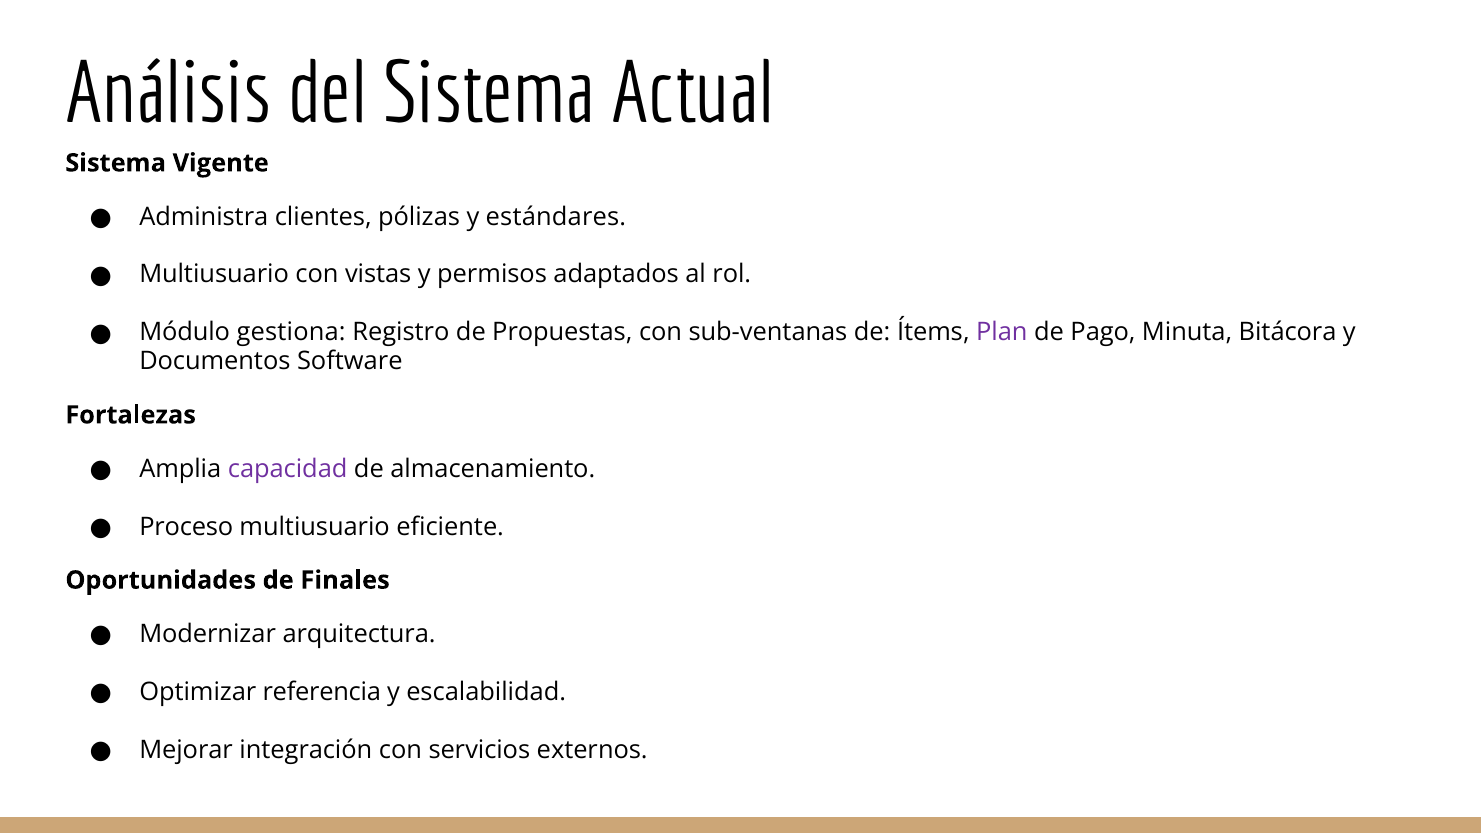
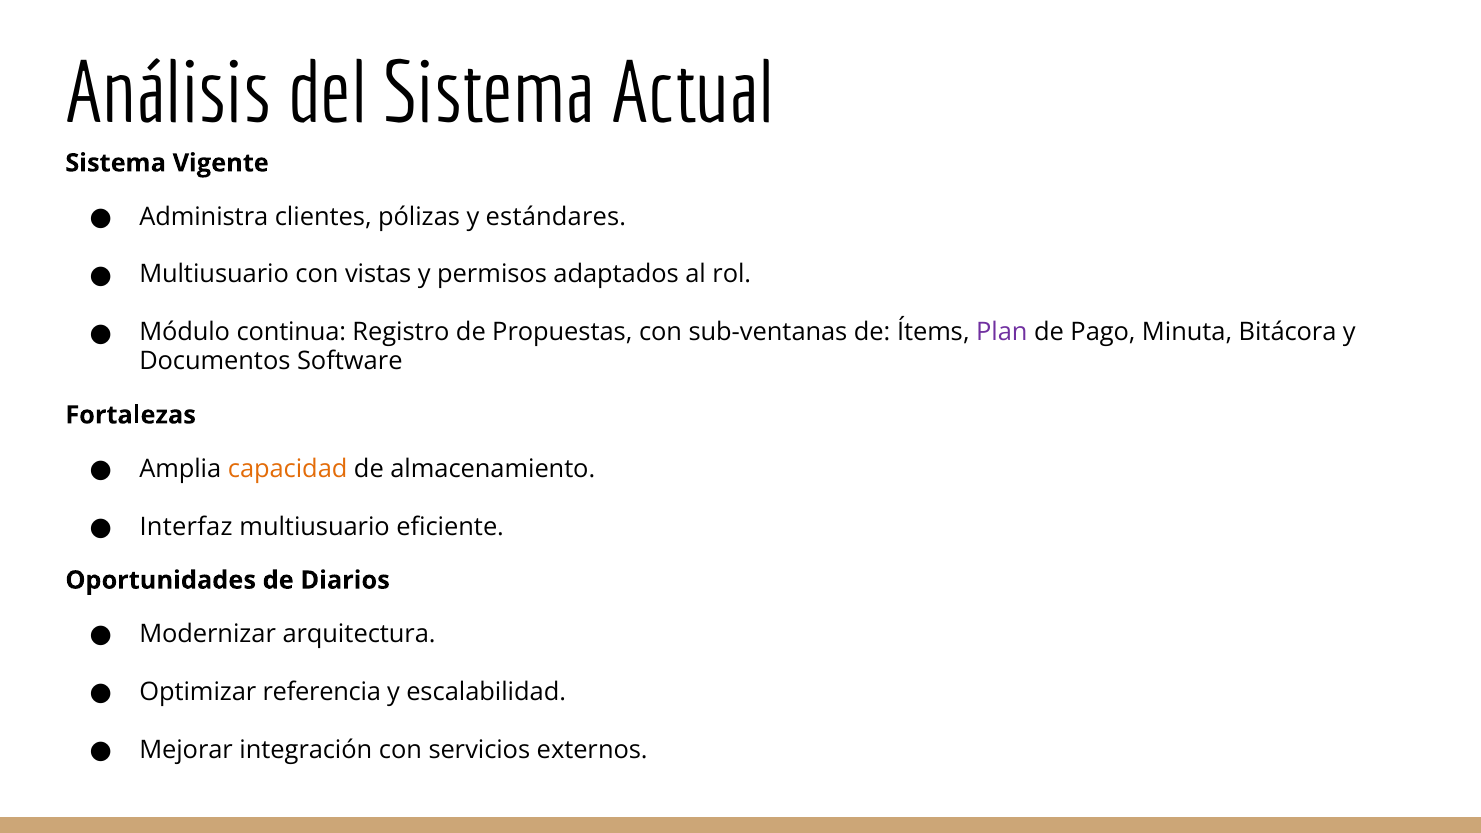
gestiona: gestiona -> continua (291, 333)
capacidad colour: purple -> orange (288, 469)
Proceso: Proceso -> Interfaz (186, 527)
Finales: Finales -> Diarios (345, 580)
